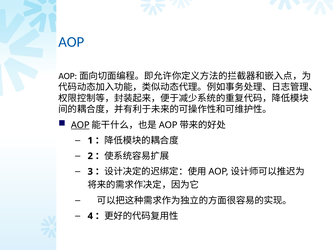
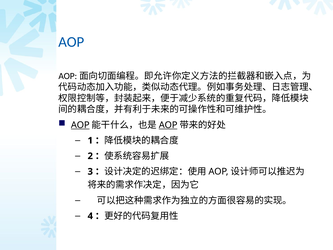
AOP underline: none -> present (168, 125)
